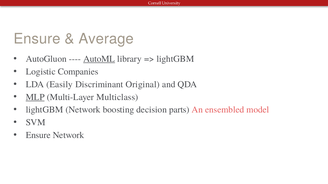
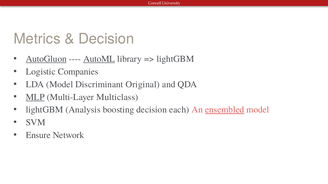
Ensure: Ensure -> Metrics (37, 39)
Average: Average -> Decision (106, 39)
AutoGluon underline: none -> present (46, 59)
LDA Easily: Easily -> Model (60, 85)
lightGBM Network: Network -> Analysis (83, 110)
parts: parts -> each (179, 110)
ensembled underline: none -> present (225, 110)
